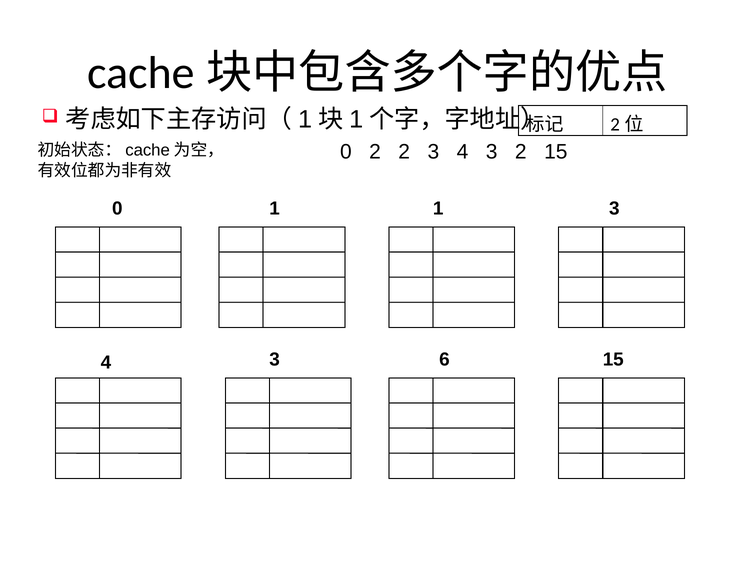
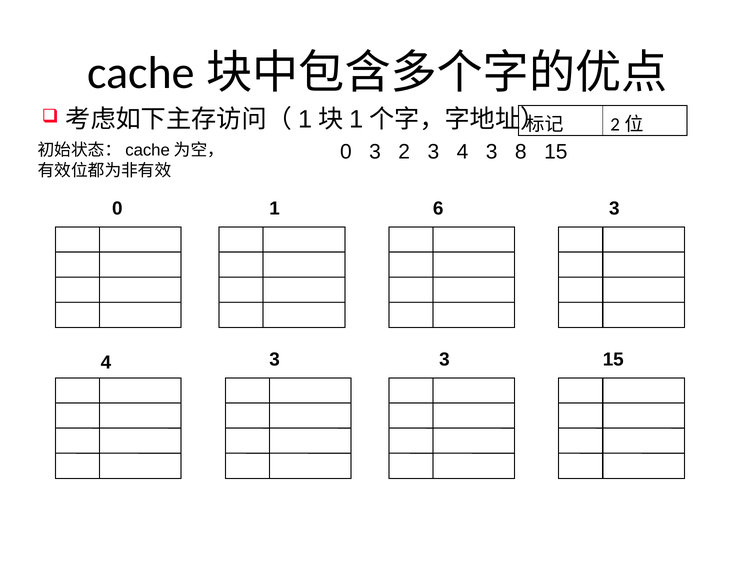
0 2: 2 -> 3 (375, 152)
3 2: 2 -> 8 (521, 152)
1 1: 1 -> 6 (438, 209)
3 6: 6 -> 3 (444, 360)
